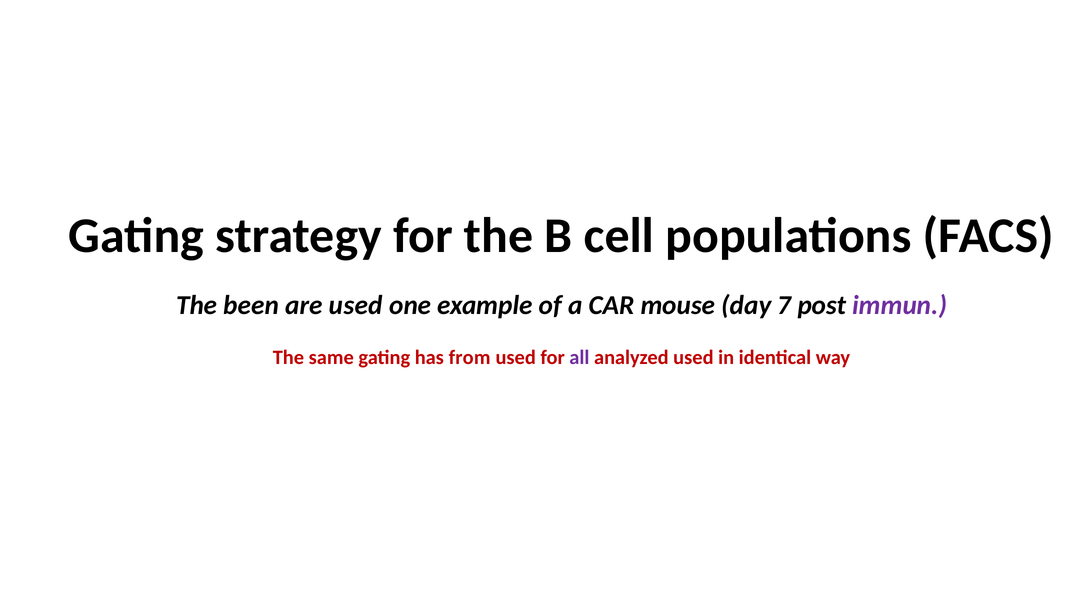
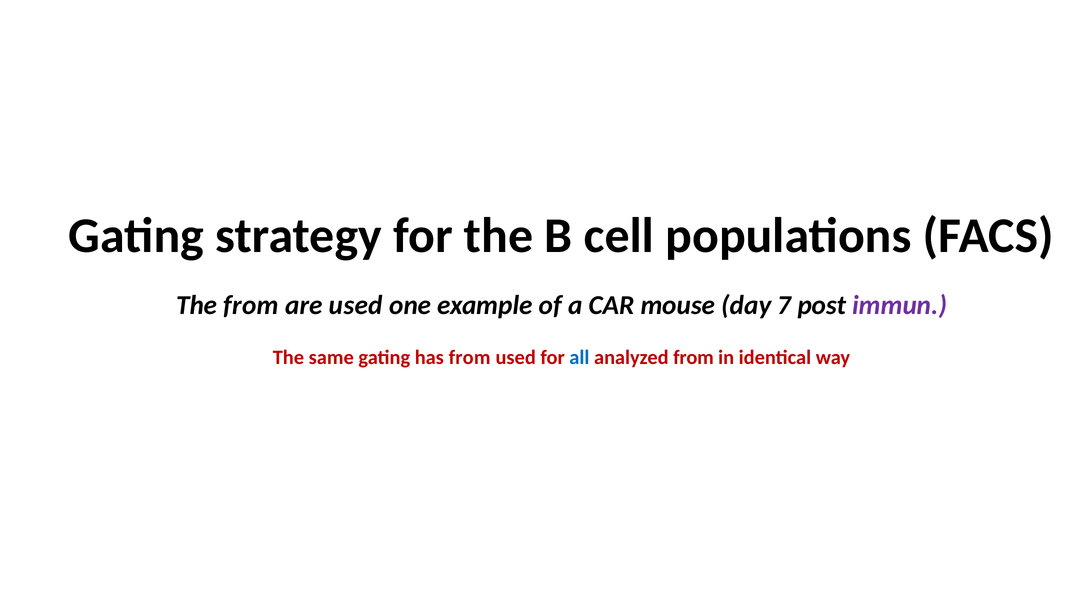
The been: been -> from (251, 305)
all colour: purple -> blue (579, 357)
analyzed used: used -> from (694, 357)
